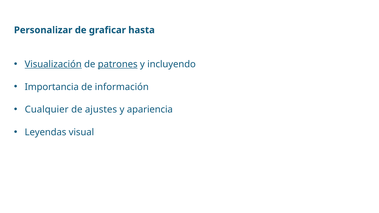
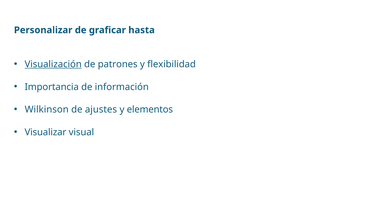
patrones underline: present -> none (118, 64)
incluyendo: incluyendo -> flexibilidad (172, 64)
Cualquier: Cualquier -> Wilkinson (47, 110)
apariencia: apariencia -> elementos (150, 110)
Leyendas: Leyendas -> Visualizar (46, 132)
